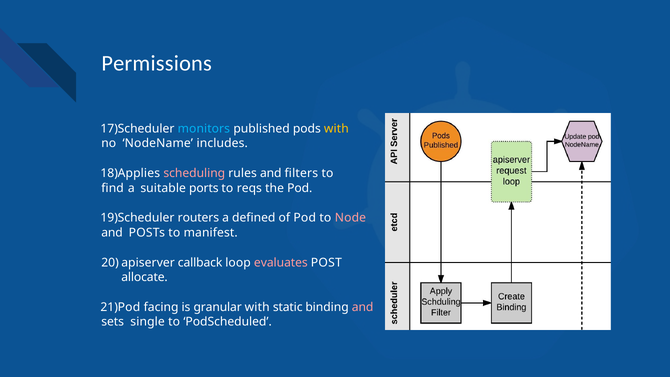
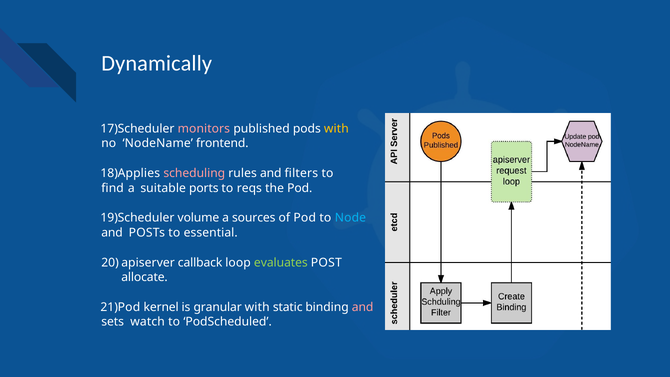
Permissions: Permissions -> Dynamically (157, 63)
monitors colour: light blue -> pink (204, 129)
includes: includes -> frontend (222, 143)
routers: routers -> volume (198, 218)
defined: defined -> sources (254, 218)
Node colour: pink -> light blue (350, 218)
manifest: manifest -> essential (211, 233)
evaluates colour: pink -> light green (281, 263)
facing: facing -> kernel (161, 307)
single: single -> watch (148, 322)
